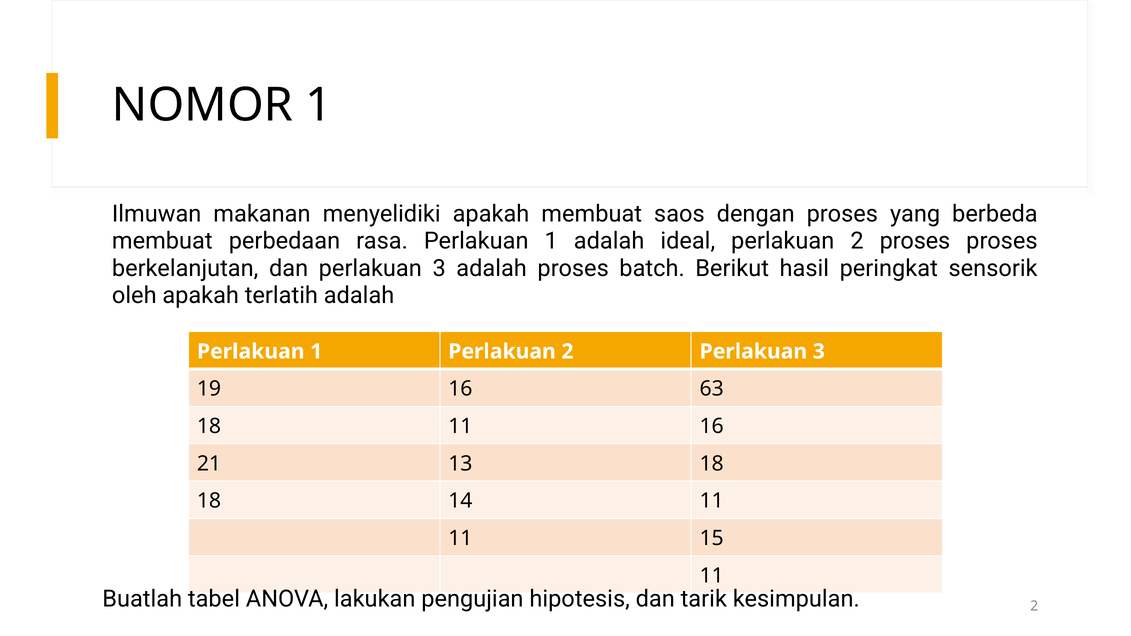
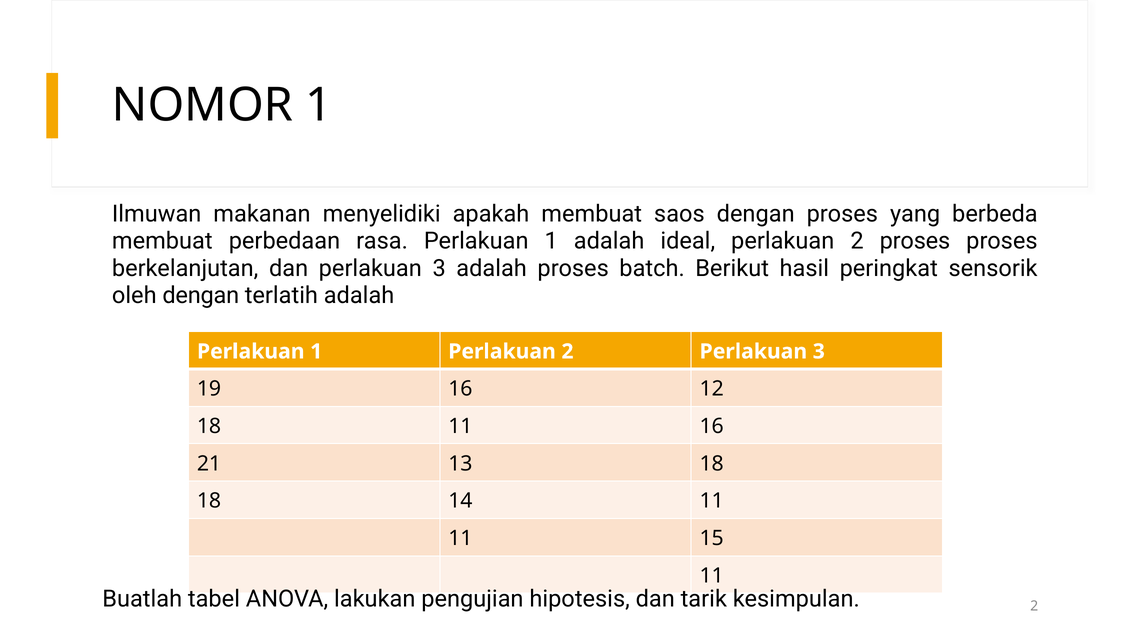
oleh apakah: apakah -> dengan (201, 296)
63: 63 -> 12 (712, 389)
